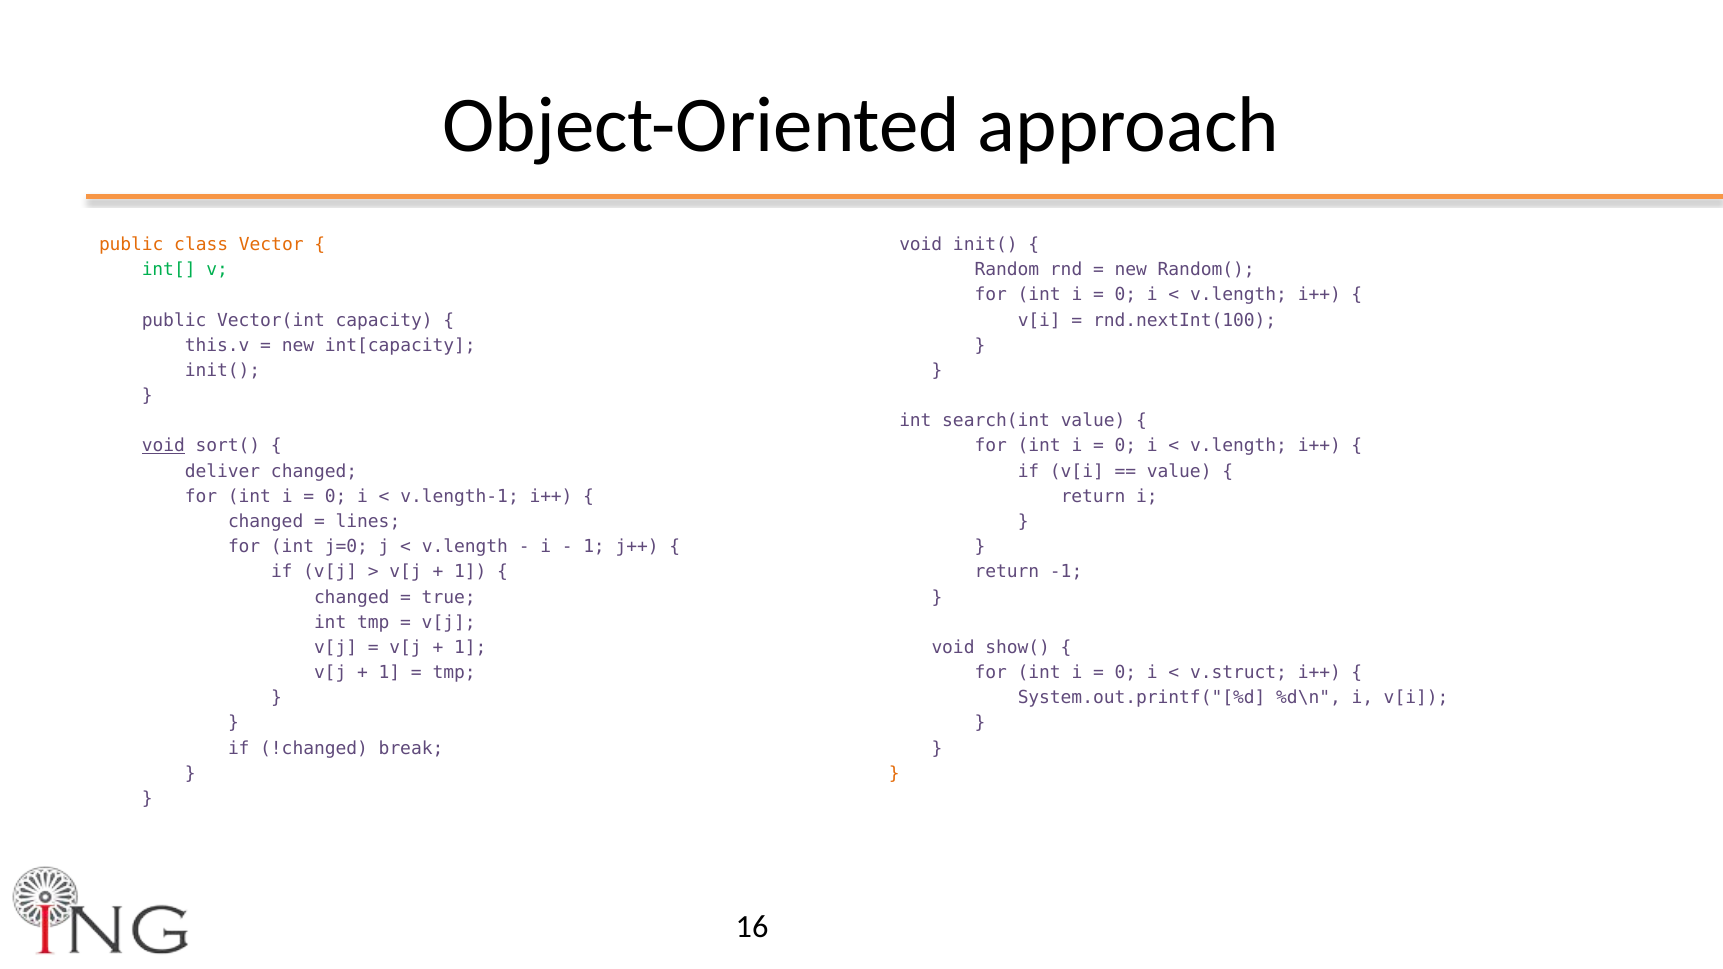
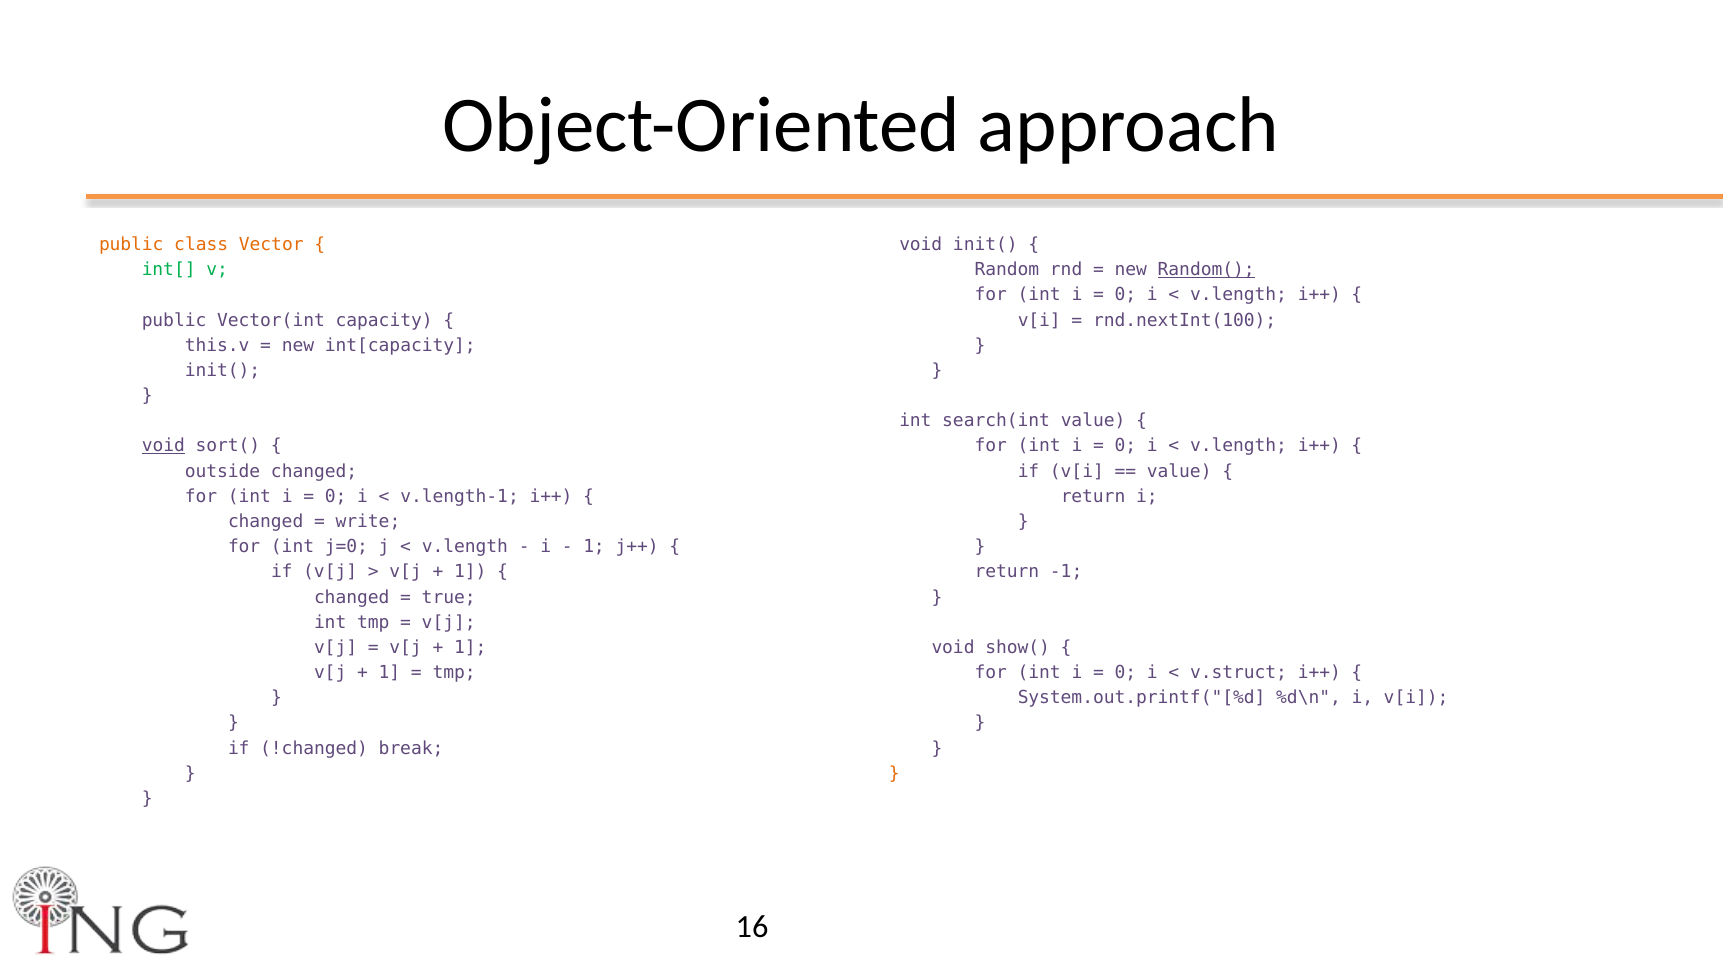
Random( underline: none -> present (1206, 270)
deliver: deliver -> outside (223, 471)
lines: lines -> write (368, 522)
